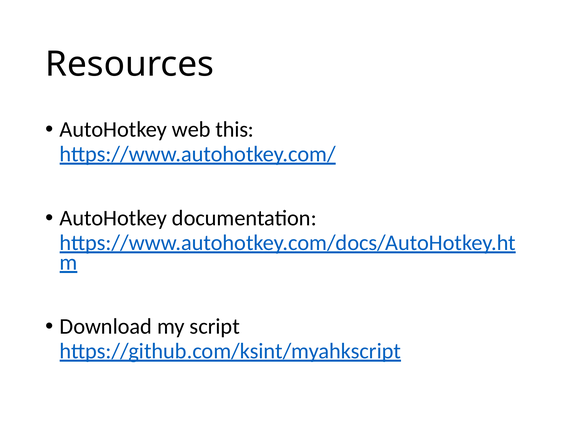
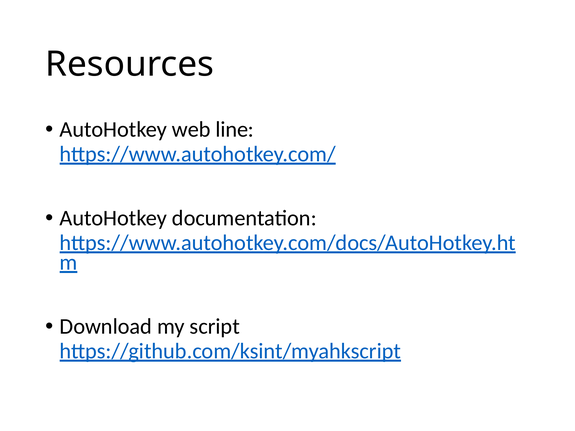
this: this -> line (235, 130)
